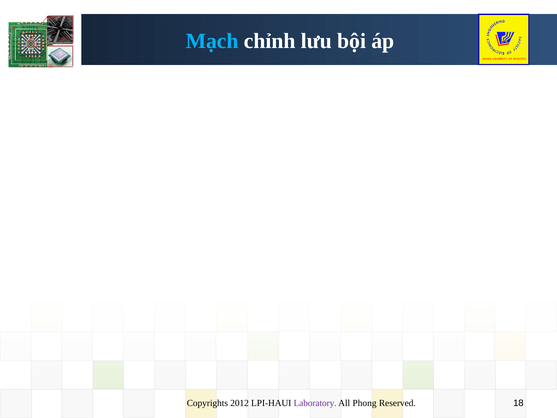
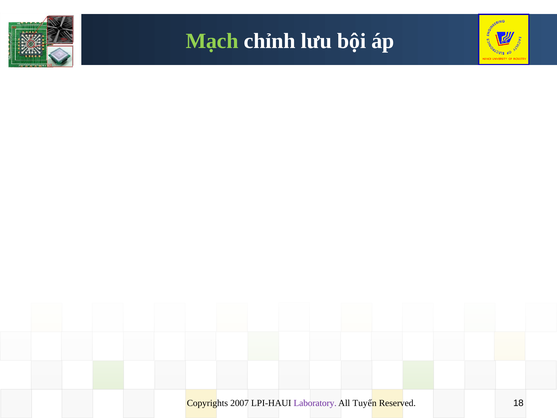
Mạch colour: light blue -> light green (212, 41)
2012: 2012 -> 2007 (240, 403)
Phong: Phong -> Tuyến (365, 403)
